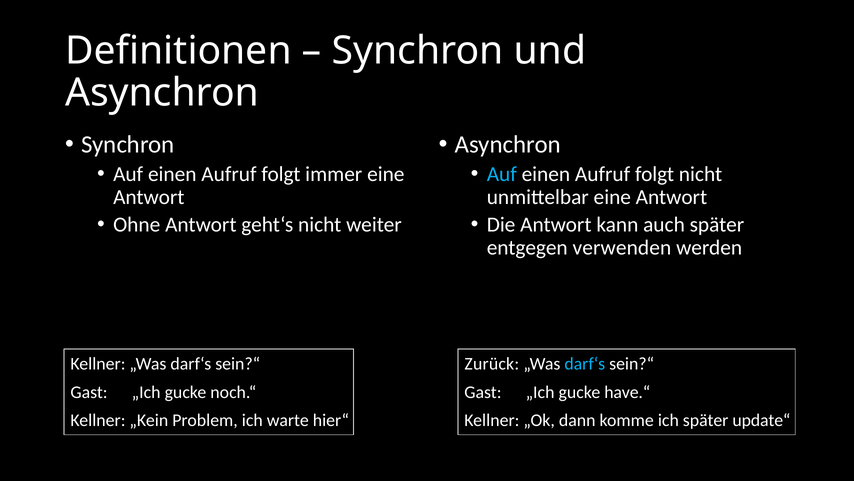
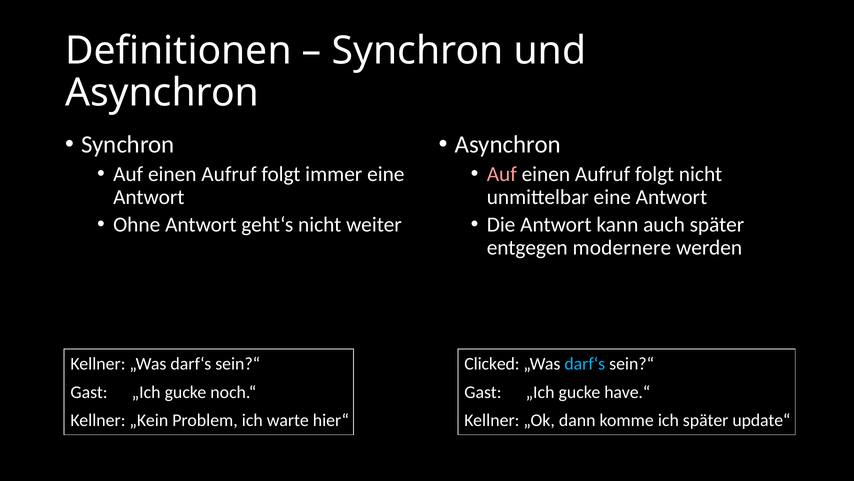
Auf colour: light blue -> pink (502, 174)
verwenden: verwenden -> modernere (622, 247)
Zurück: Zurück -> Clicked (492, 364)
